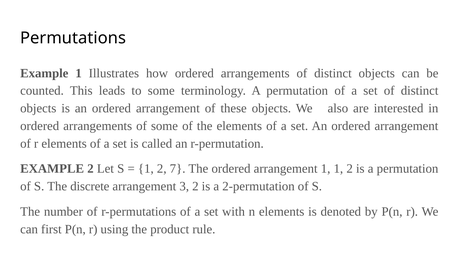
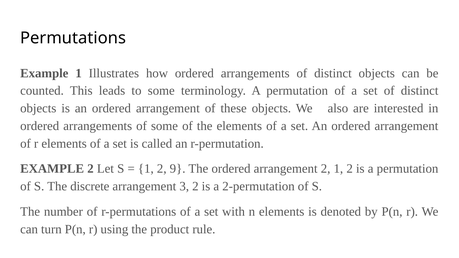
7: 7 -> 9 (178, 169)
arrangement 1: 1 -> 2 (326, 169)
first: first -> turn (51, 229)
